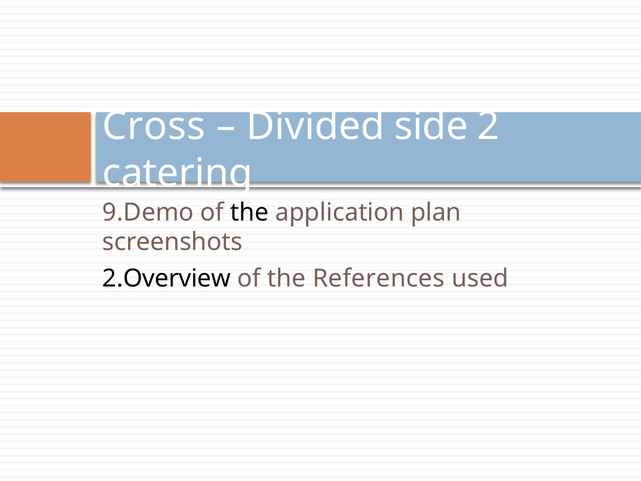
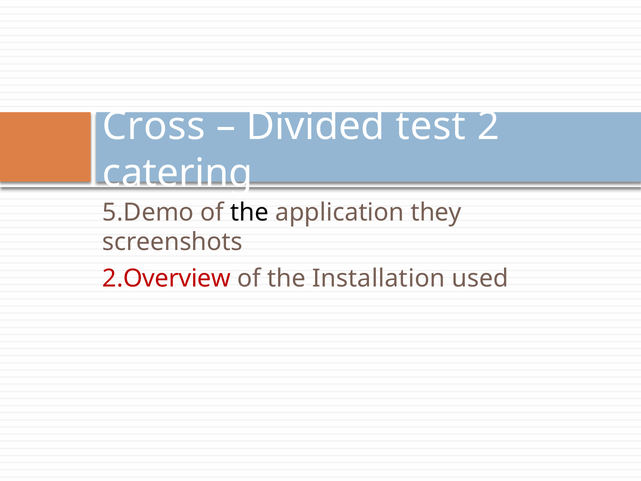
side: side -> test (431, 126)
9.Demo: 9.Demo -> 5.Demo (148, 212)
plan: plan -> they (436, 212)
2.Overview colour: black -> red (167, 278)
References: References -> Installation (379, 278)
